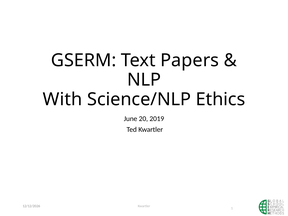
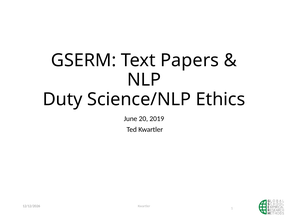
With: With -> Duty (63, 99)
